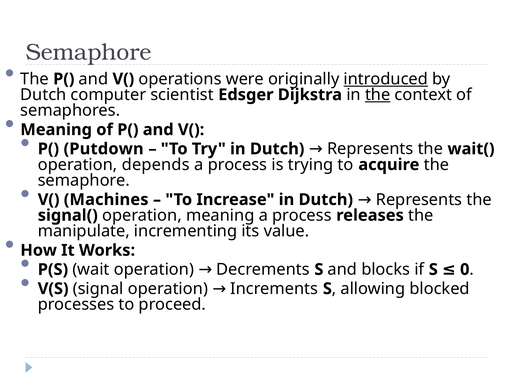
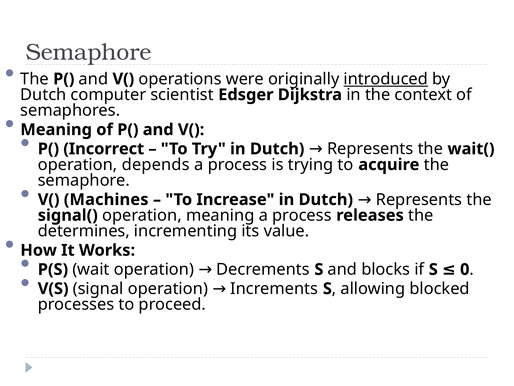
the underline: present -> none (378, 95)
Putdown: Putdown -> Incorrect (104, 149)
manipulate: manipulate -> determines (84, 231)
